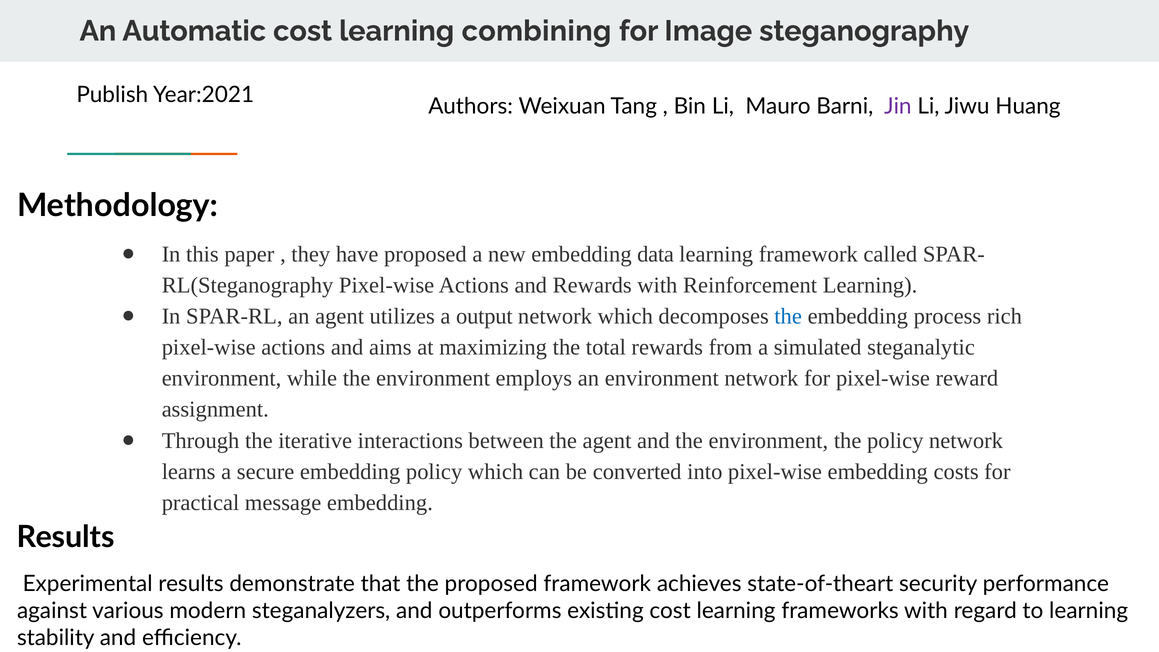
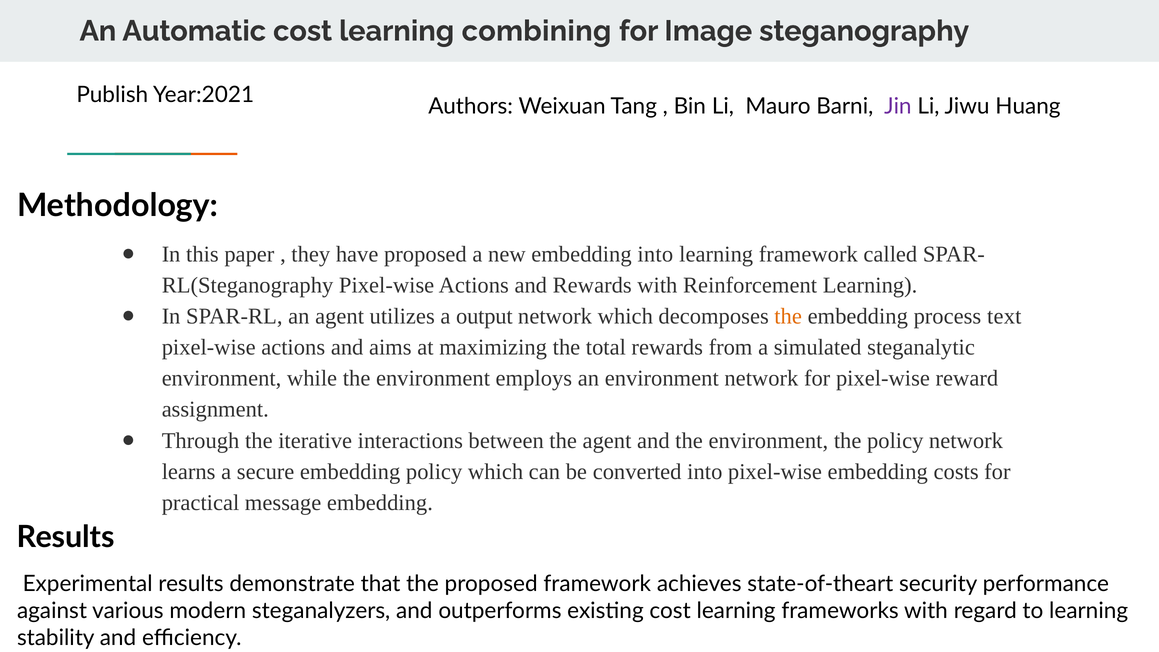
embedding data: data -> into (655, 254)
the colour: blue -> orange (788, 316)
rich: rich -> text (1004, 316)
